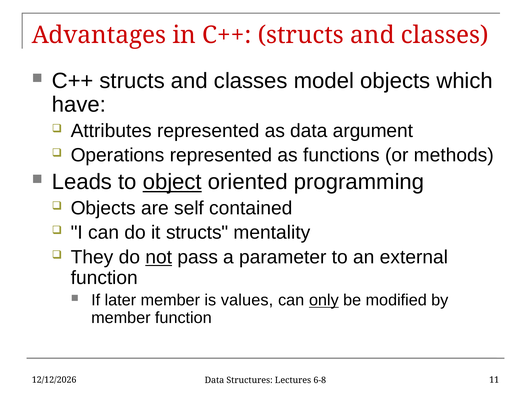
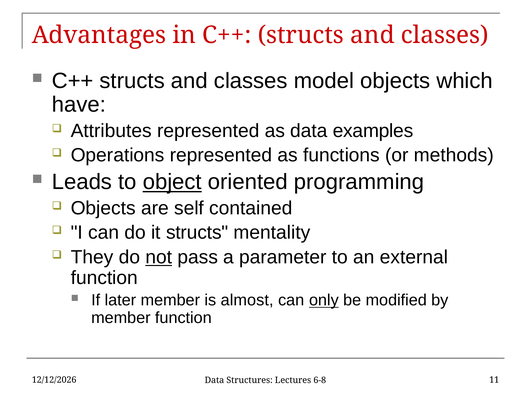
argument: argument -> examples (373, 131)
values: values -> almost (247, 300)
